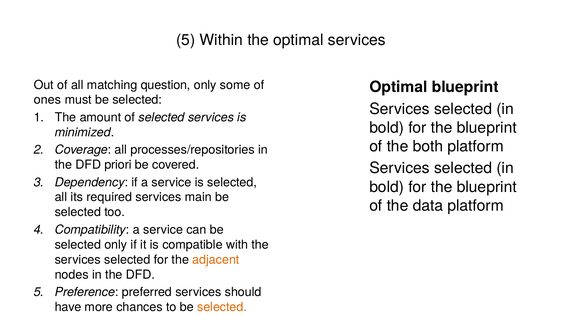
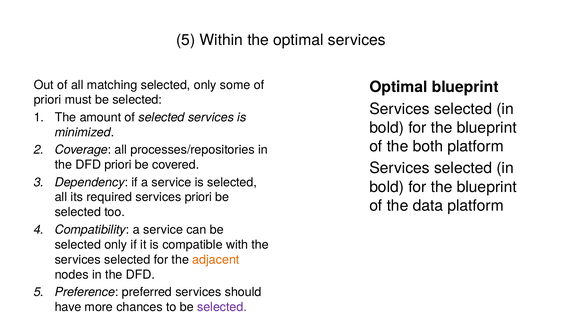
matching question: question -> selected (166, 85)
ones: ones -> priori (48, 100)
services main: main -> priori (198, 197)
selected colour: orange -> purple (222, 307)
